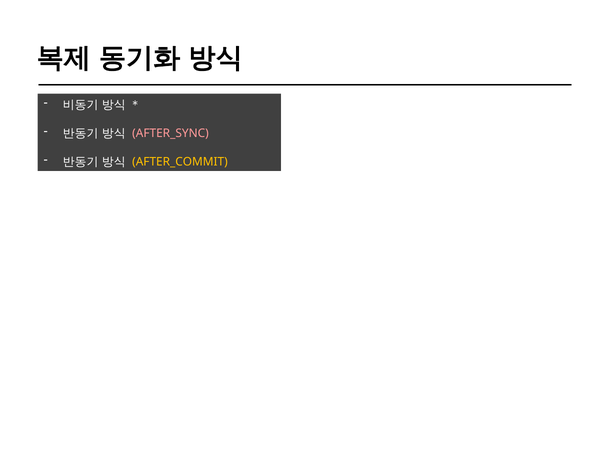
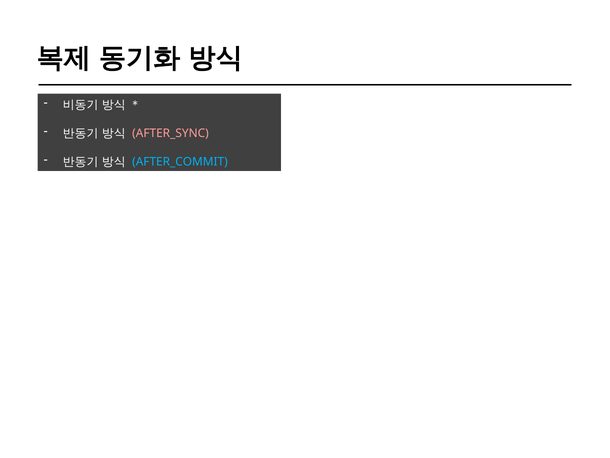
AFTER_COMMIT colour: yellow -> light blue (180, 161)
